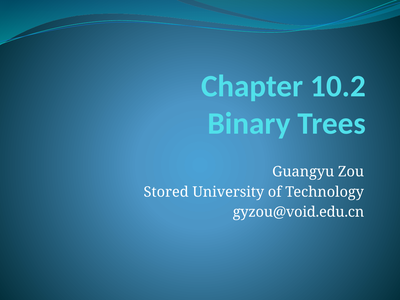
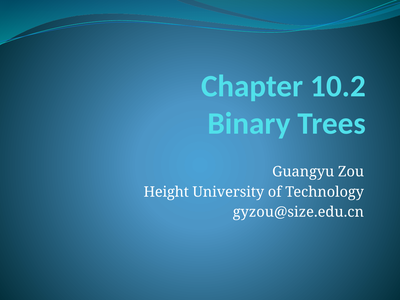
Stored: Stored -> Height (166, 192)
gyzou@void.edu.cn: gyzou@void.edu.cn -> gyzou@size.edu.cn (298, 212)
